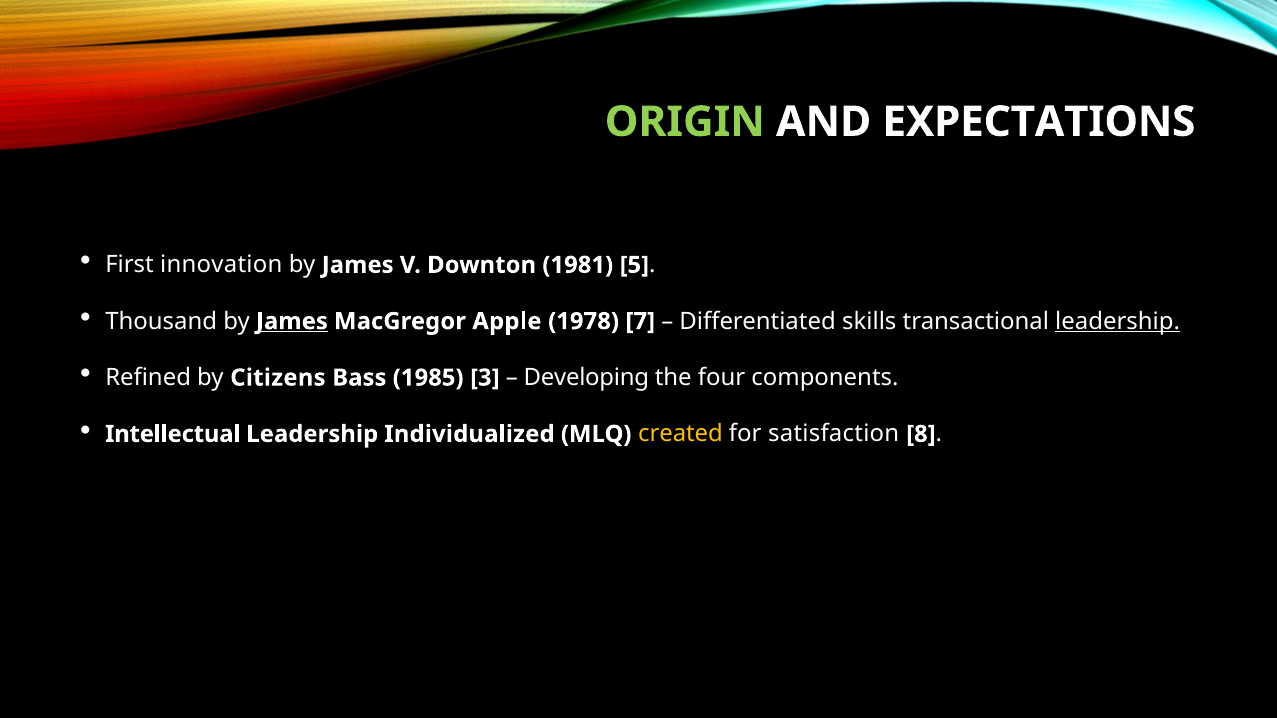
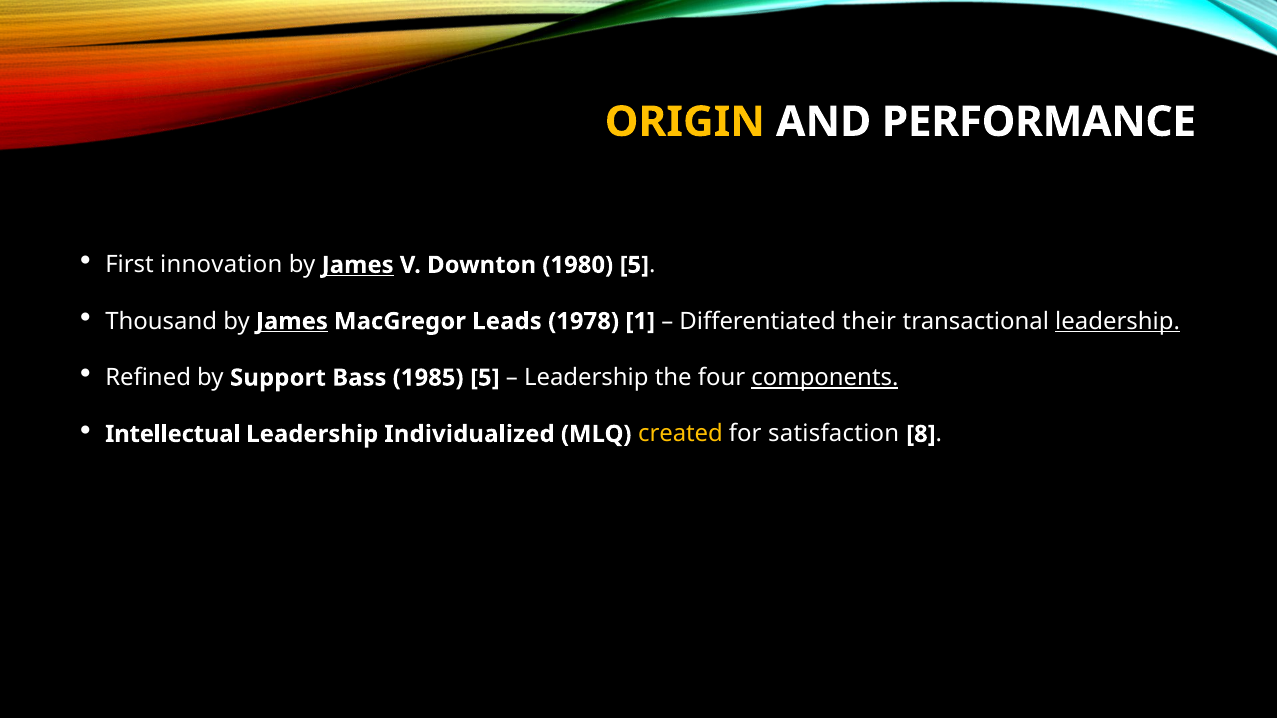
ORIGIN colour: light green -> yellow (685, 122)
EXPECTATIONS: EXPECTATIONS -> PERFORMANCE (1039, 122)
James underline: none -> present (358, 265)
1981: 1981 -> 1980 (578, 265)
Apple: Apple -> Leads (507, 321)
7: 7 -> 1 (640, 321)
skills: skills -> their (869, 321)
Citizens: Citizens -> Support (278, 378)
1985 3: 3 -> 5 (485, 378)
Developing: Developing -> Leadership (586, 378)
components underline: none -> present (825, 378)
